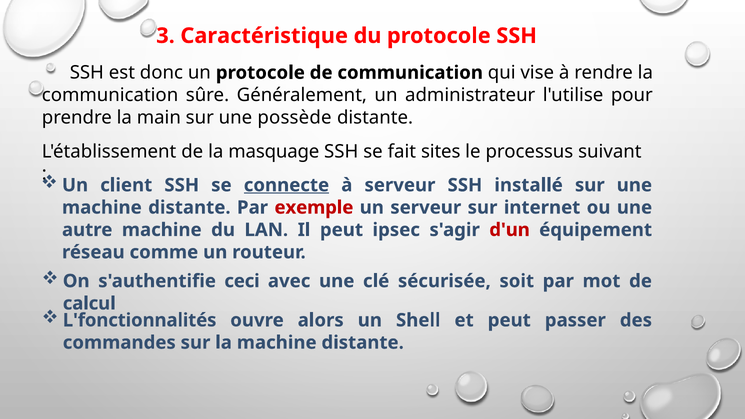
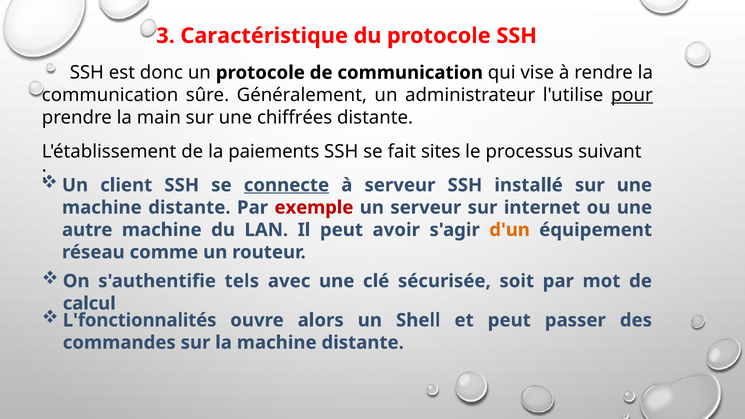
pour underline: none -> present (632, 95)
possède: possède -> chiffrées (295, 117)
masquage: masquage -> paiements (274, 151)
ipsec: ipsec -> avoir (396, 230)
d'un colour: red -> orange (510, 230)
ceci: ceci -> tels (242, 281)
